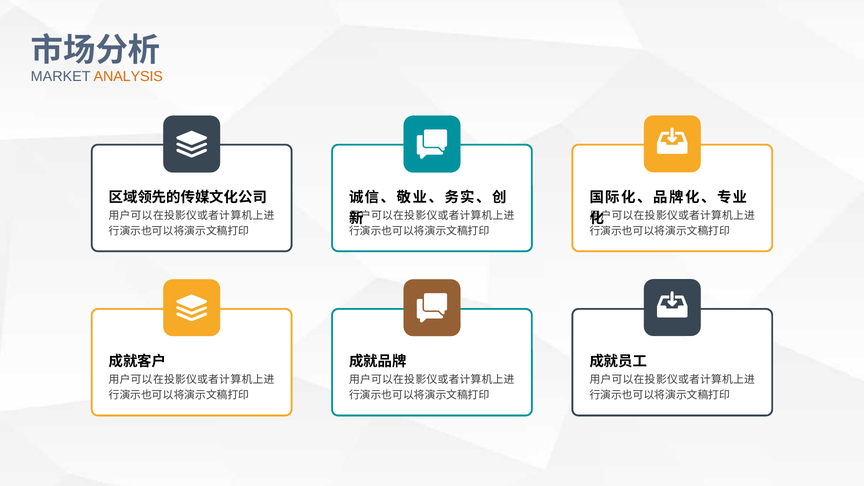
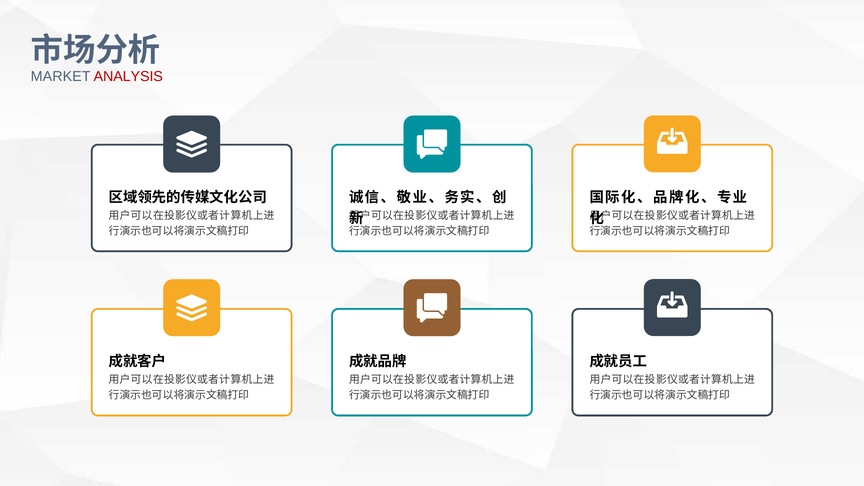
ANALYSIS colour: orange -> red (128, 76)
